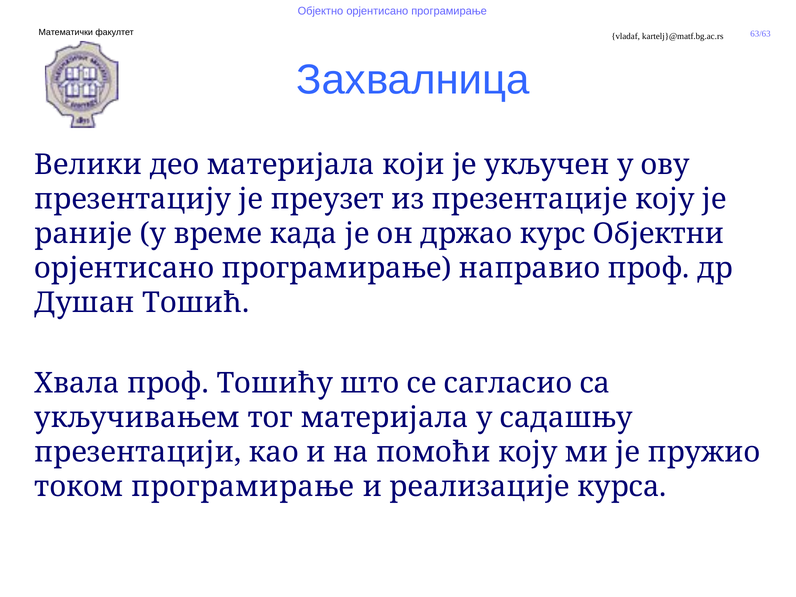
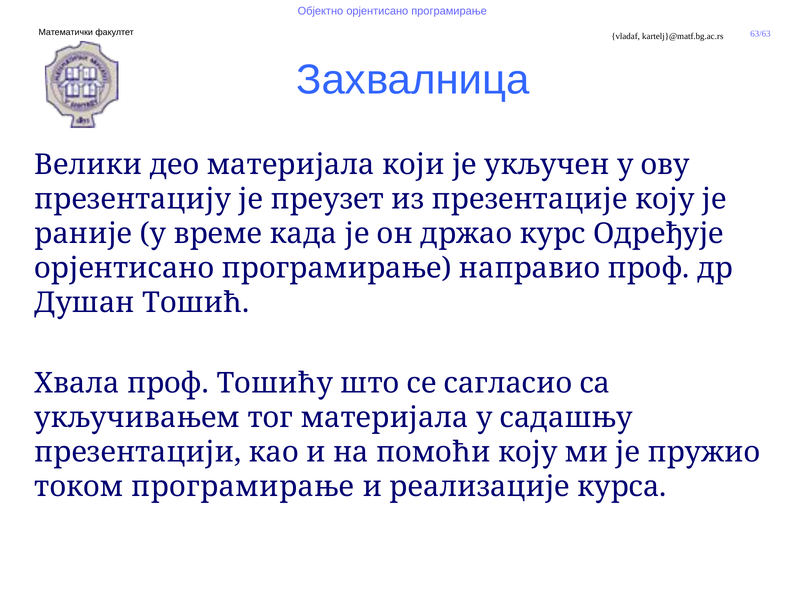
Објектни: Објектни -> Одређује (658, 234)
